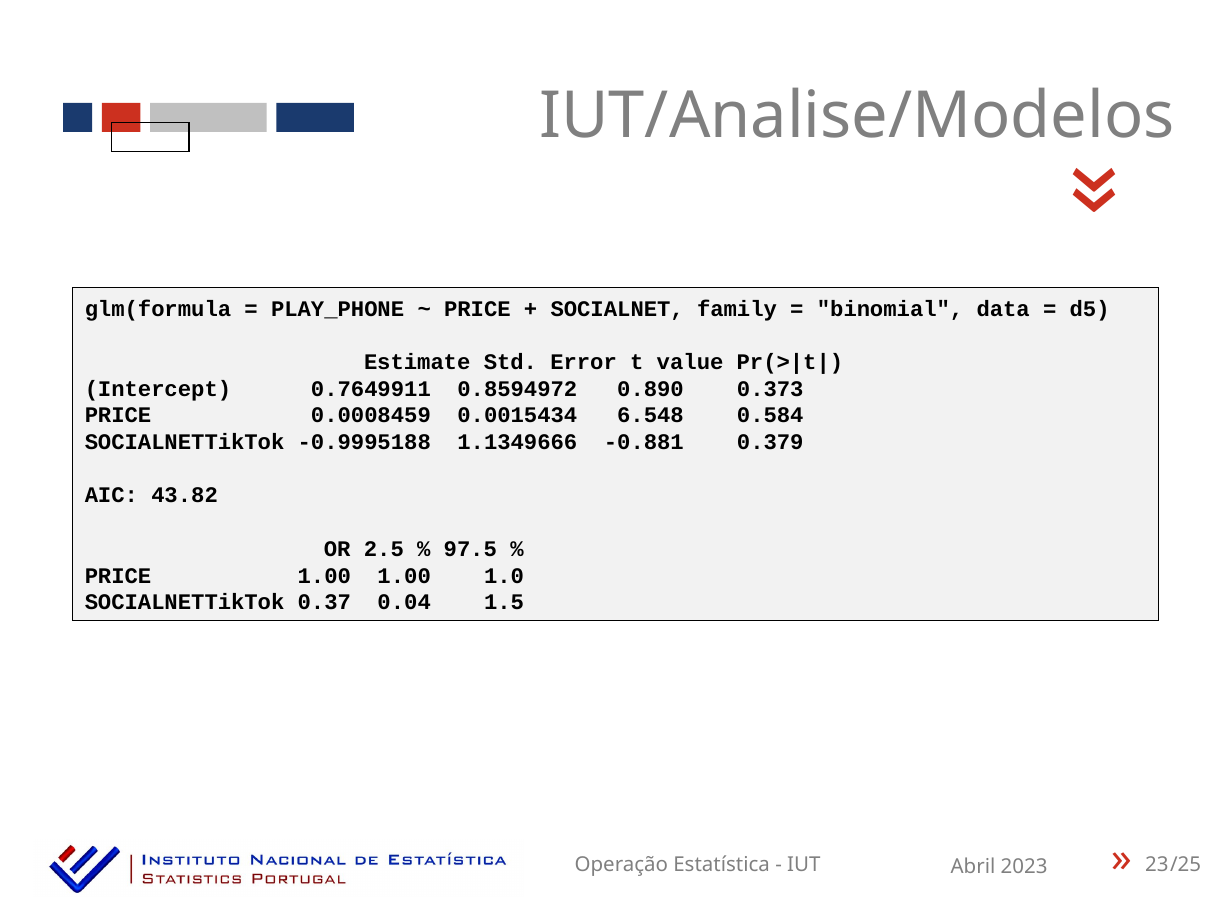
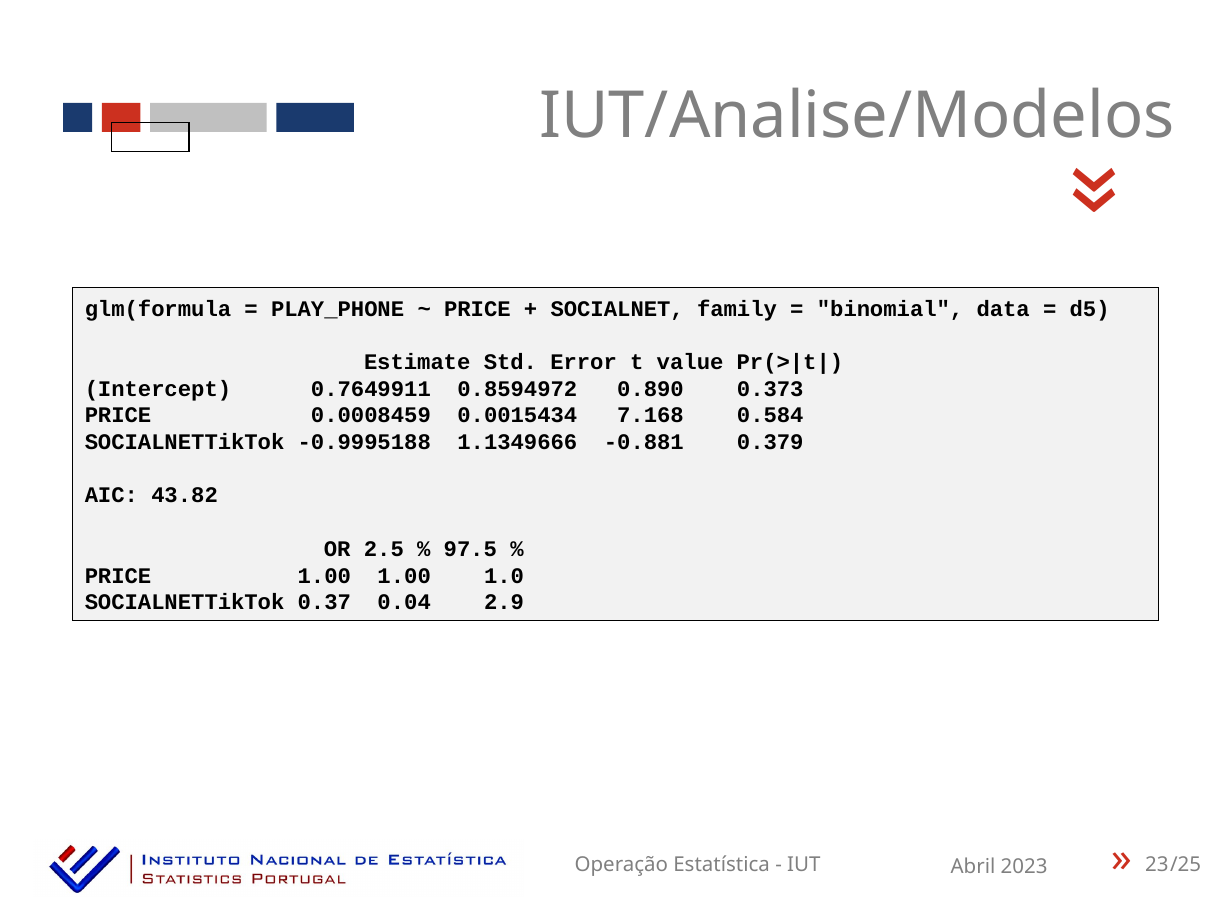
6.548: 6.548 -> 7.168 (650, 416)
1.5: 1.5 -> 2.9 (504, 603)
